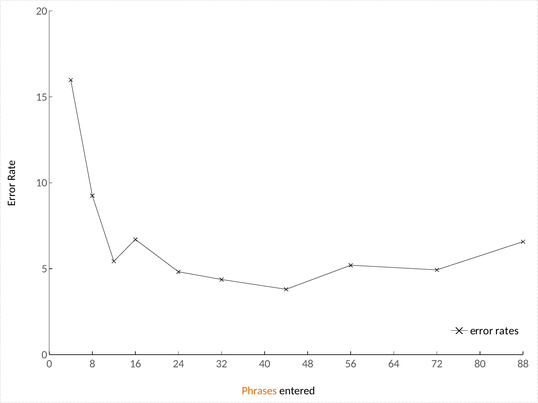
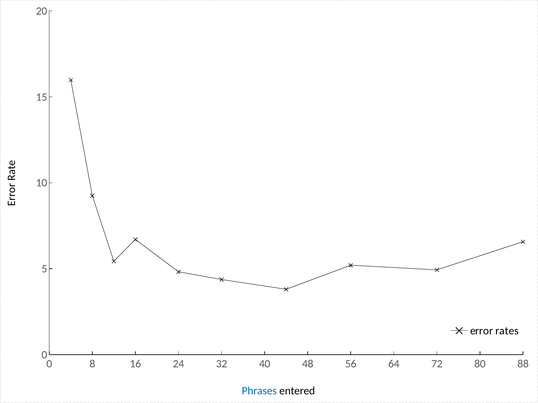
Phrases colour: orange -> blue (259, 391)
